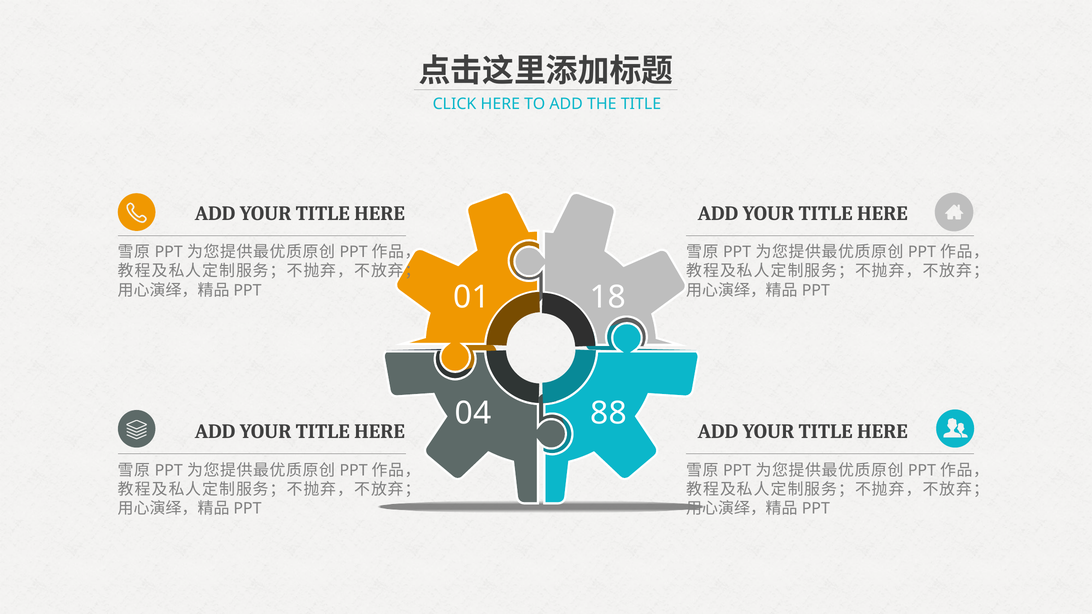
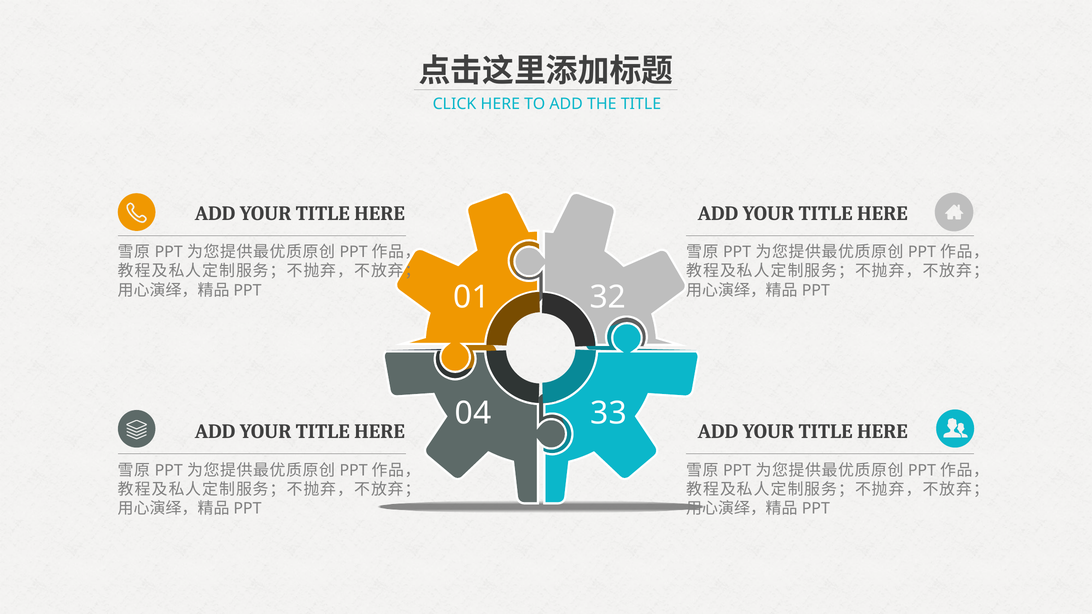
18: 18 -> 32 (608, 297)
88: 88 -> 33 (609, 414)
